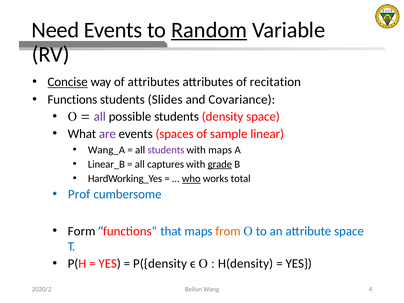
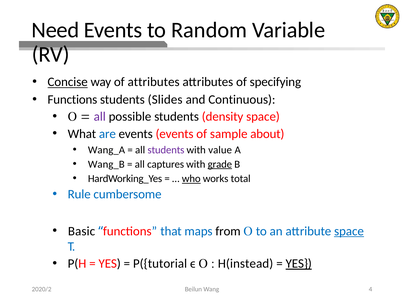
Random underline: present -> none (209, 30)
recitation: recitation -> specifying (275, 82)
Covariance: Covariance -> Continuous (242, 100)
are colour: purple -> blue (107, 134)
events spaces: spaces -> events (175, 134)
linear: linear -> about (267, 134)
with maps: maps -> value (220, 150)
Linear_B: Linear_B -> Wang_B (106, 164)
Prof: Prof -> Rule (79, 194)
Form: Form -> Basic (82, 231)
from colour: orange -> black (228, 231)
space underline: none -> present (349, 231)
P({density: P({density -> P({tutorial (160, 264)
H(density: H(density -> H(instead (246, 264)
YES underline: none -> present (299, 264)
